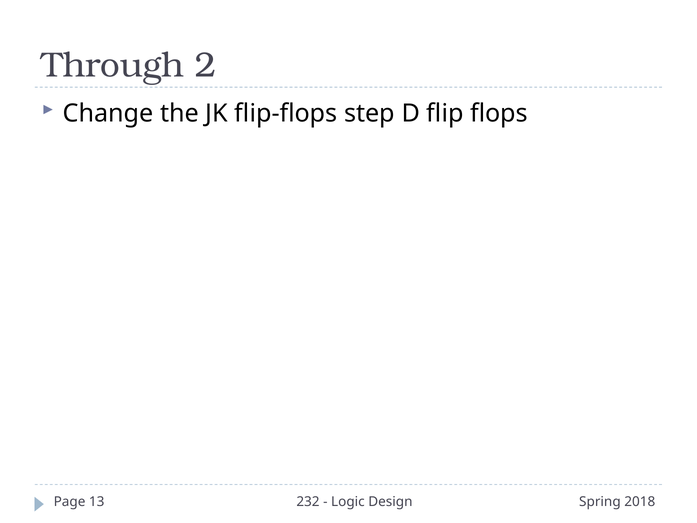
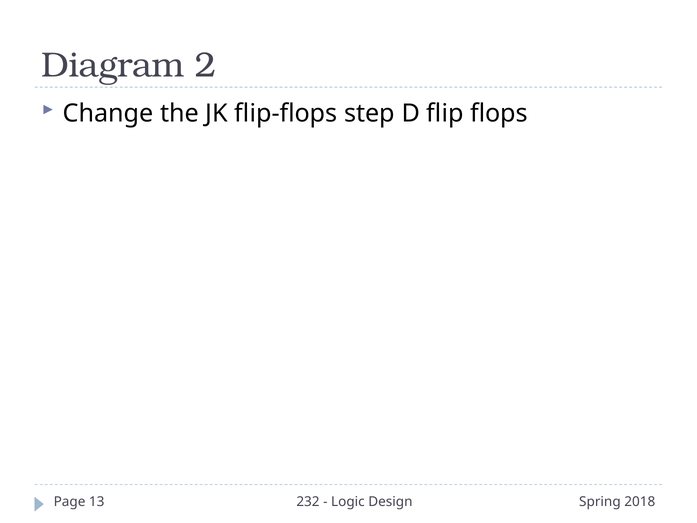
Through: Through -> Diagram (113, 65)
